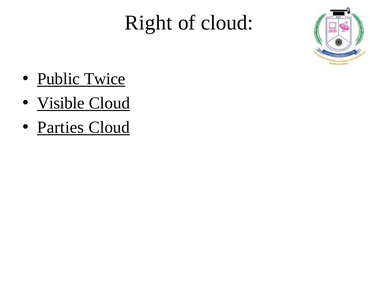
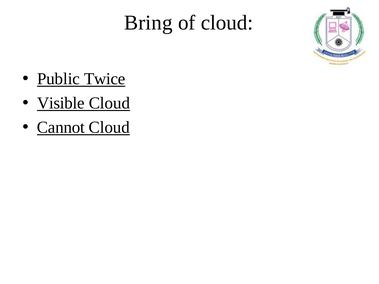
Right: Right -> Bring (148, 23)
Parties: Parties -> Cannot (61, 128)
